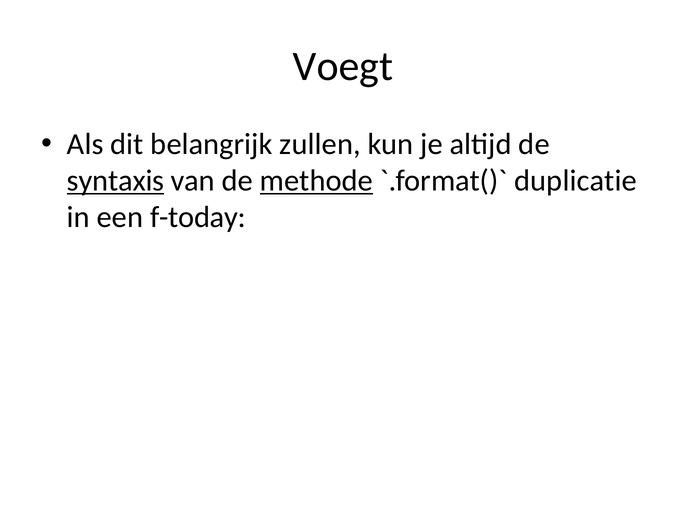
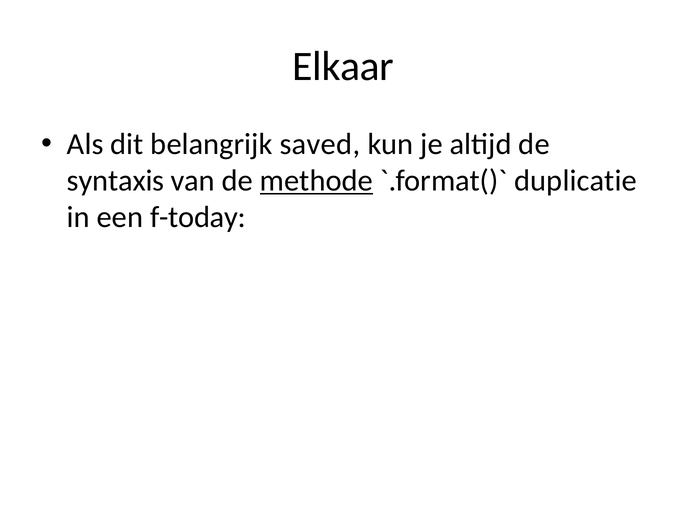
Voegt: Voegt -> Elkaar (343, 66)
zullen: zullen -> saved (320, 144)
syntaxis underline: present -> none (116, 181)
